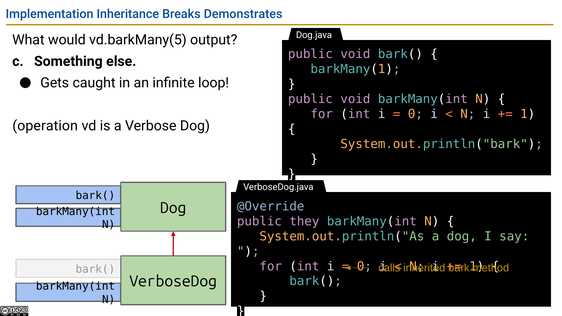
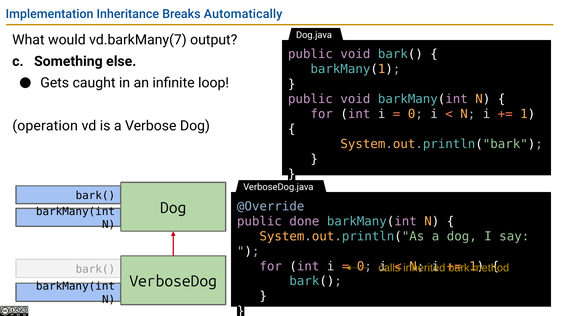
Demonstrates: Demonstrates -> Automatically (243, 14)
vd.barkMany(5: vd.barkMany(5 -> vd.barkMany(7 (138, 40)
they: they -> done (304, 221)
